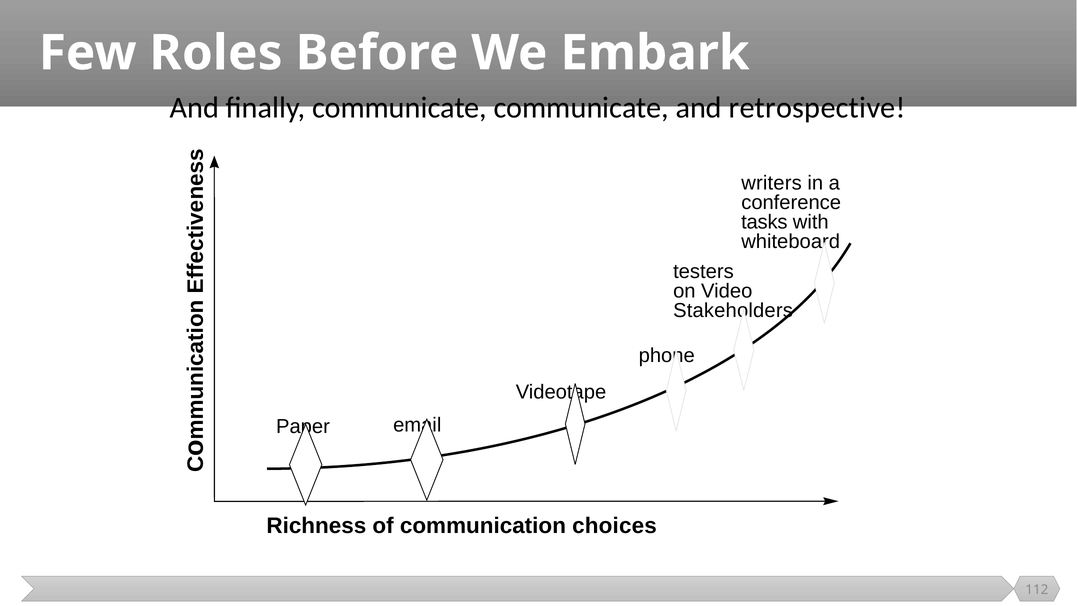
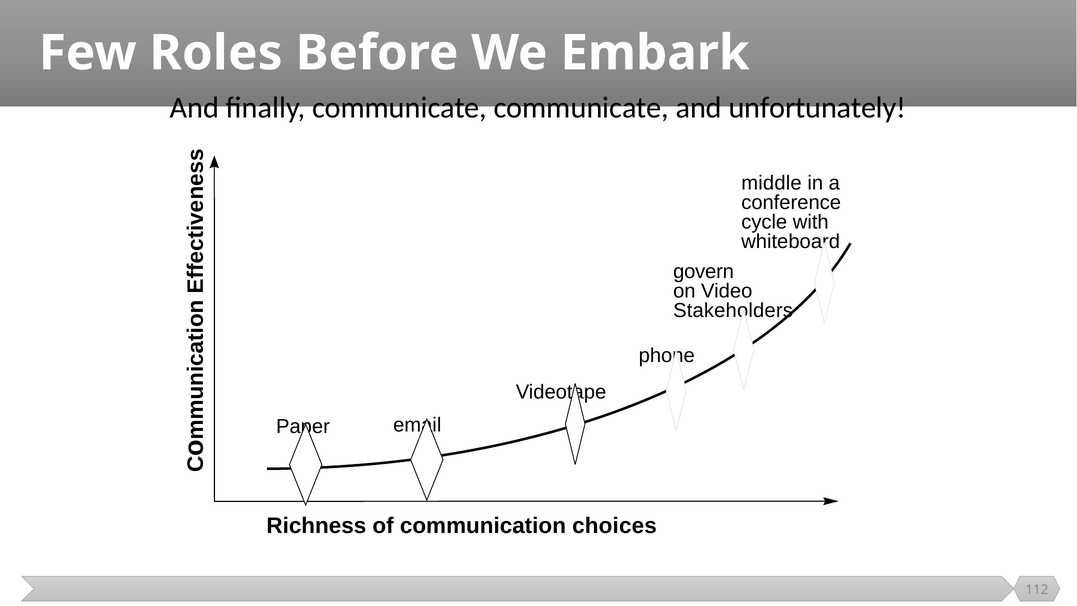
retrospective: retrospective -> unfortunately (817, 108)
writers: writers -> middle (772, 183)
tasks: tasks -> cycle (764, 222)
testers: testers -> govern (704, 272)
